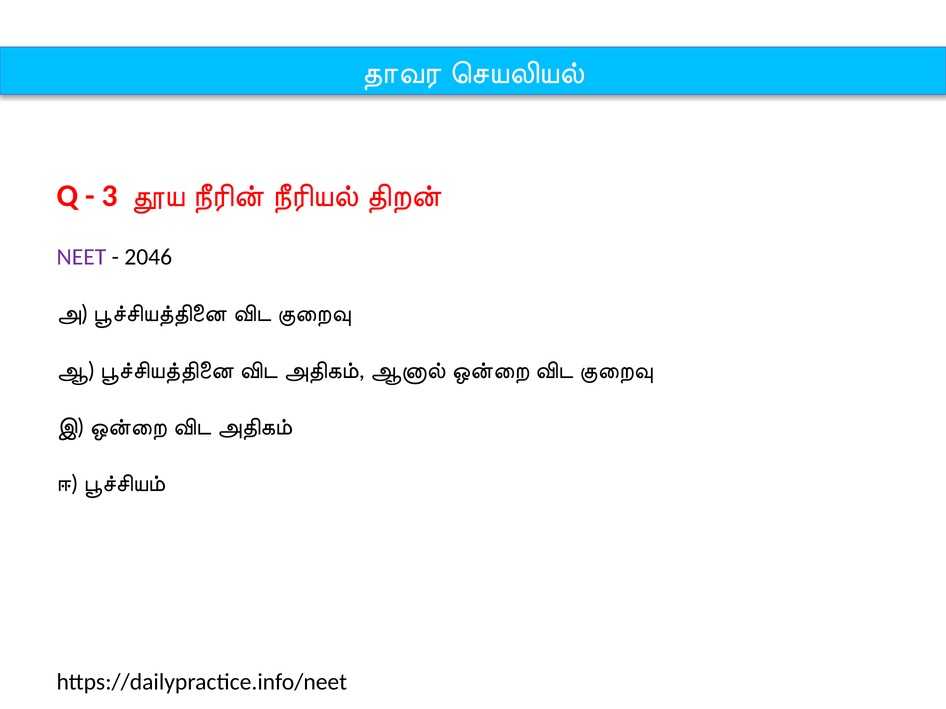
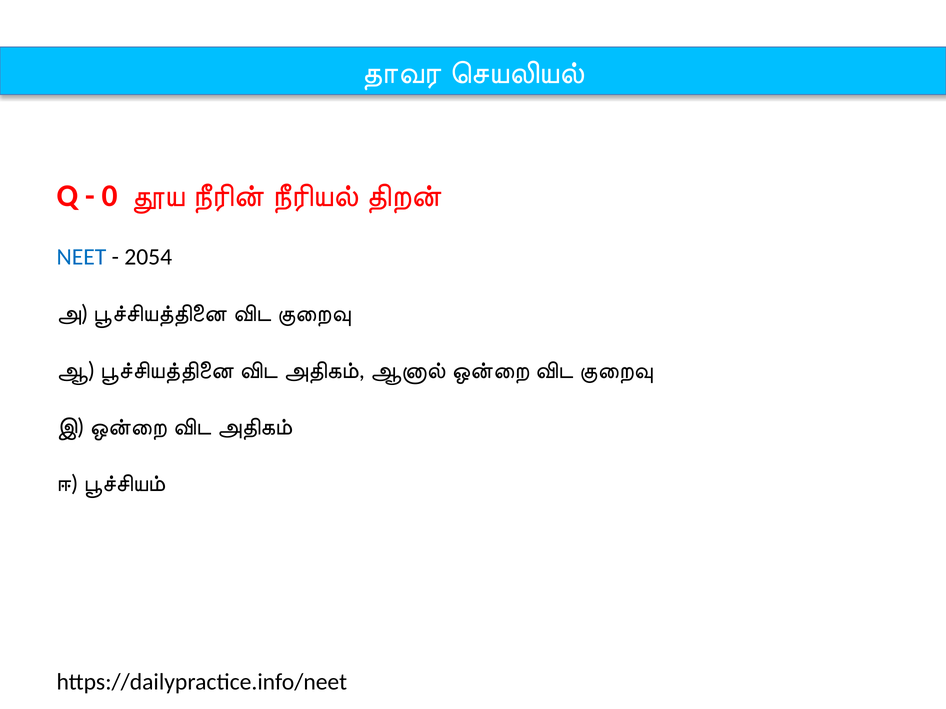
3: 3 -> 0 (110, 196)
NEET colour: purple -> blue (81, 257)
2046: 2046 -> 2054 (148, 257)
